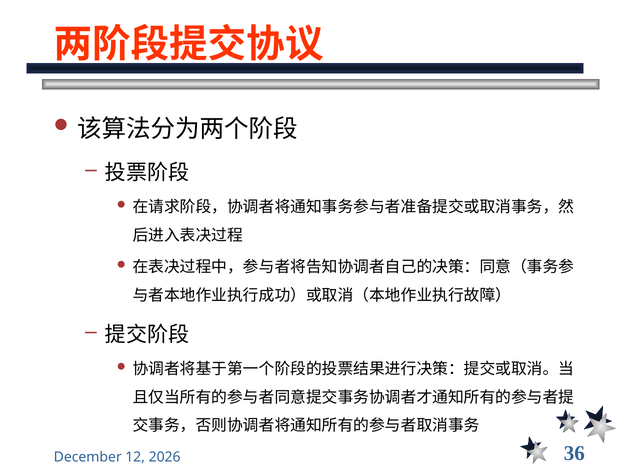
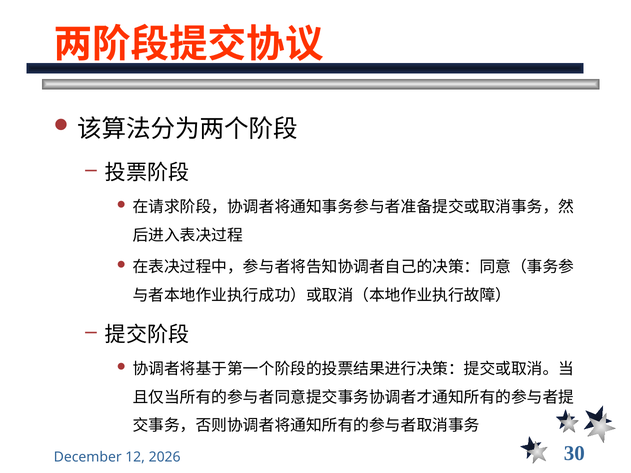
36: 36 -> 30 (574, 454)
